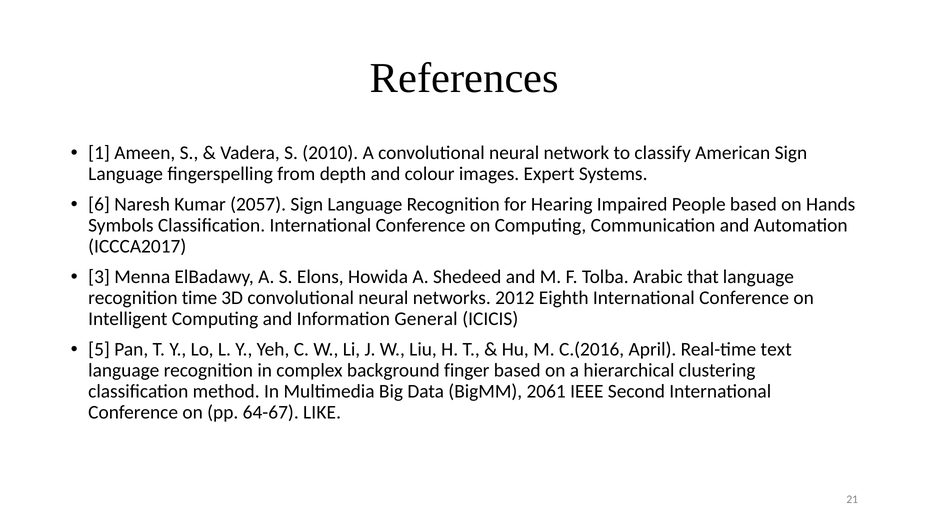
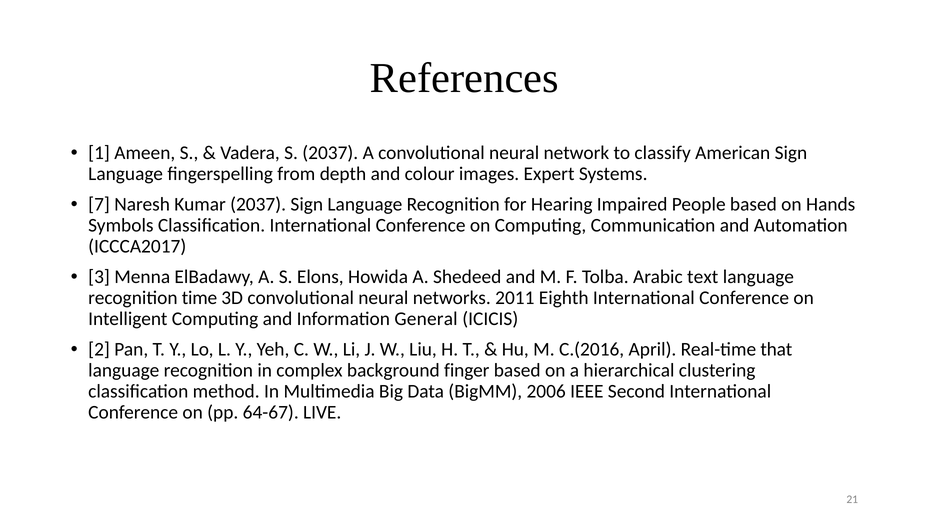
S 2010: 2010 -> 2037 (330, 153)
6: 6 -> 7 (99, 204)
Kumar 2057: 2057 -> 2037 (258, 204)
that: that -> text (703, 277)
2012: 2012 -> 2011 (515, 298)
5: 5 -> 2 (99, 349)
text: text -> that (776, 349)
2061: 2061 -> 2006 (546, 391)
LIKE: LIKE -> LIVE (322, 412)
